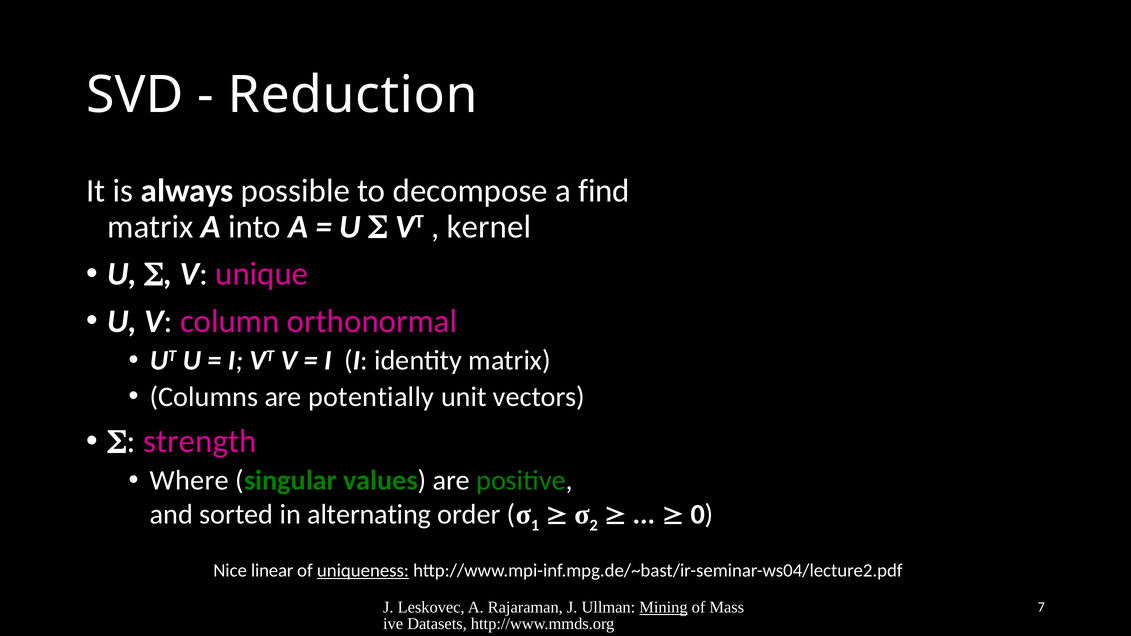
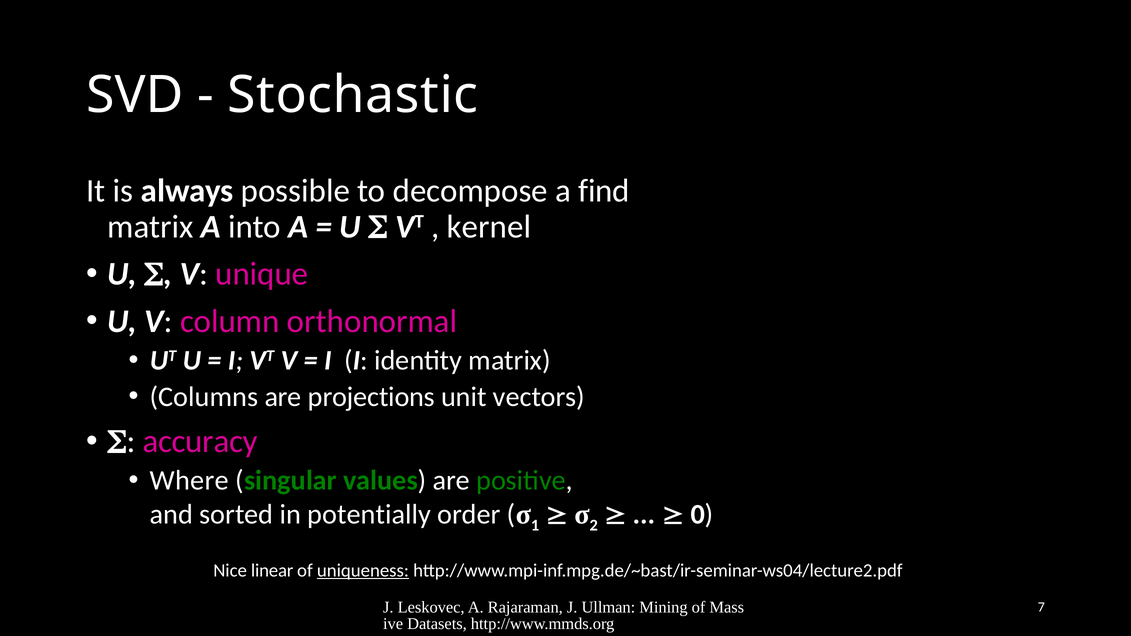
Reduction: Reduction -> Stochastic (353, 95)
potentially: potentially -> projections (371, 397)
strength: strength -> accuracy (200, 442)
alternating: alternating -> potentially (369, 514)
Mining underline: present -> none (663, 608)
